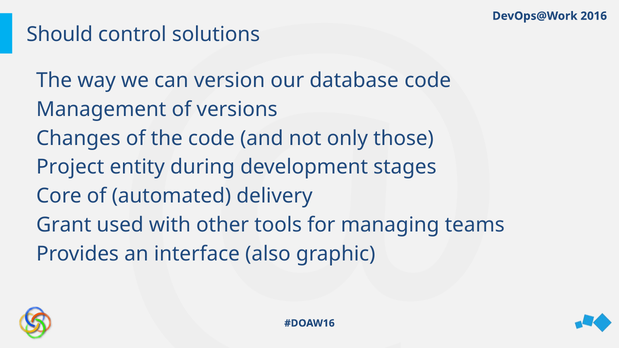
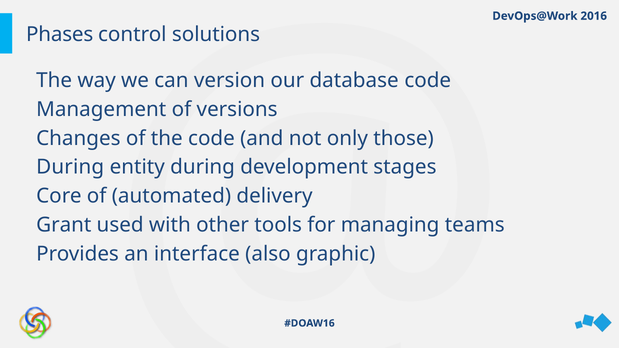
Should: Should -> Phases (60, 34)
Project: Project -> During (70, 167)
